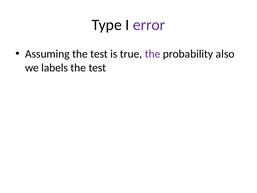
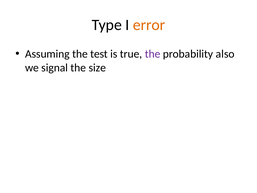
error colour: purple -> orange (149, 25)
labels: labels -> signal (55, 68)
test: test -> size (97, 68)
